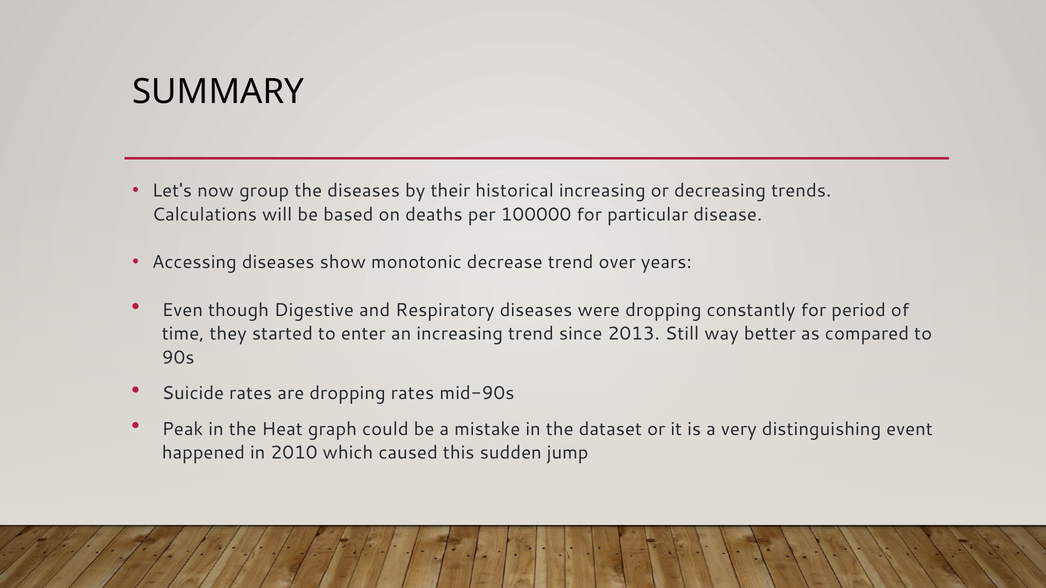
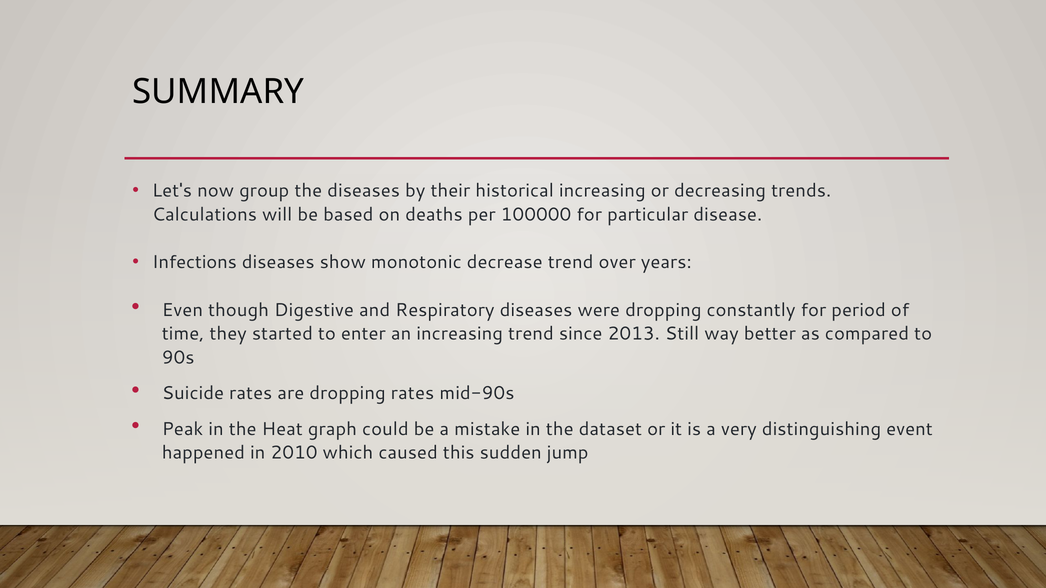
Accessing: Accessing -> Infections (194, 262)
